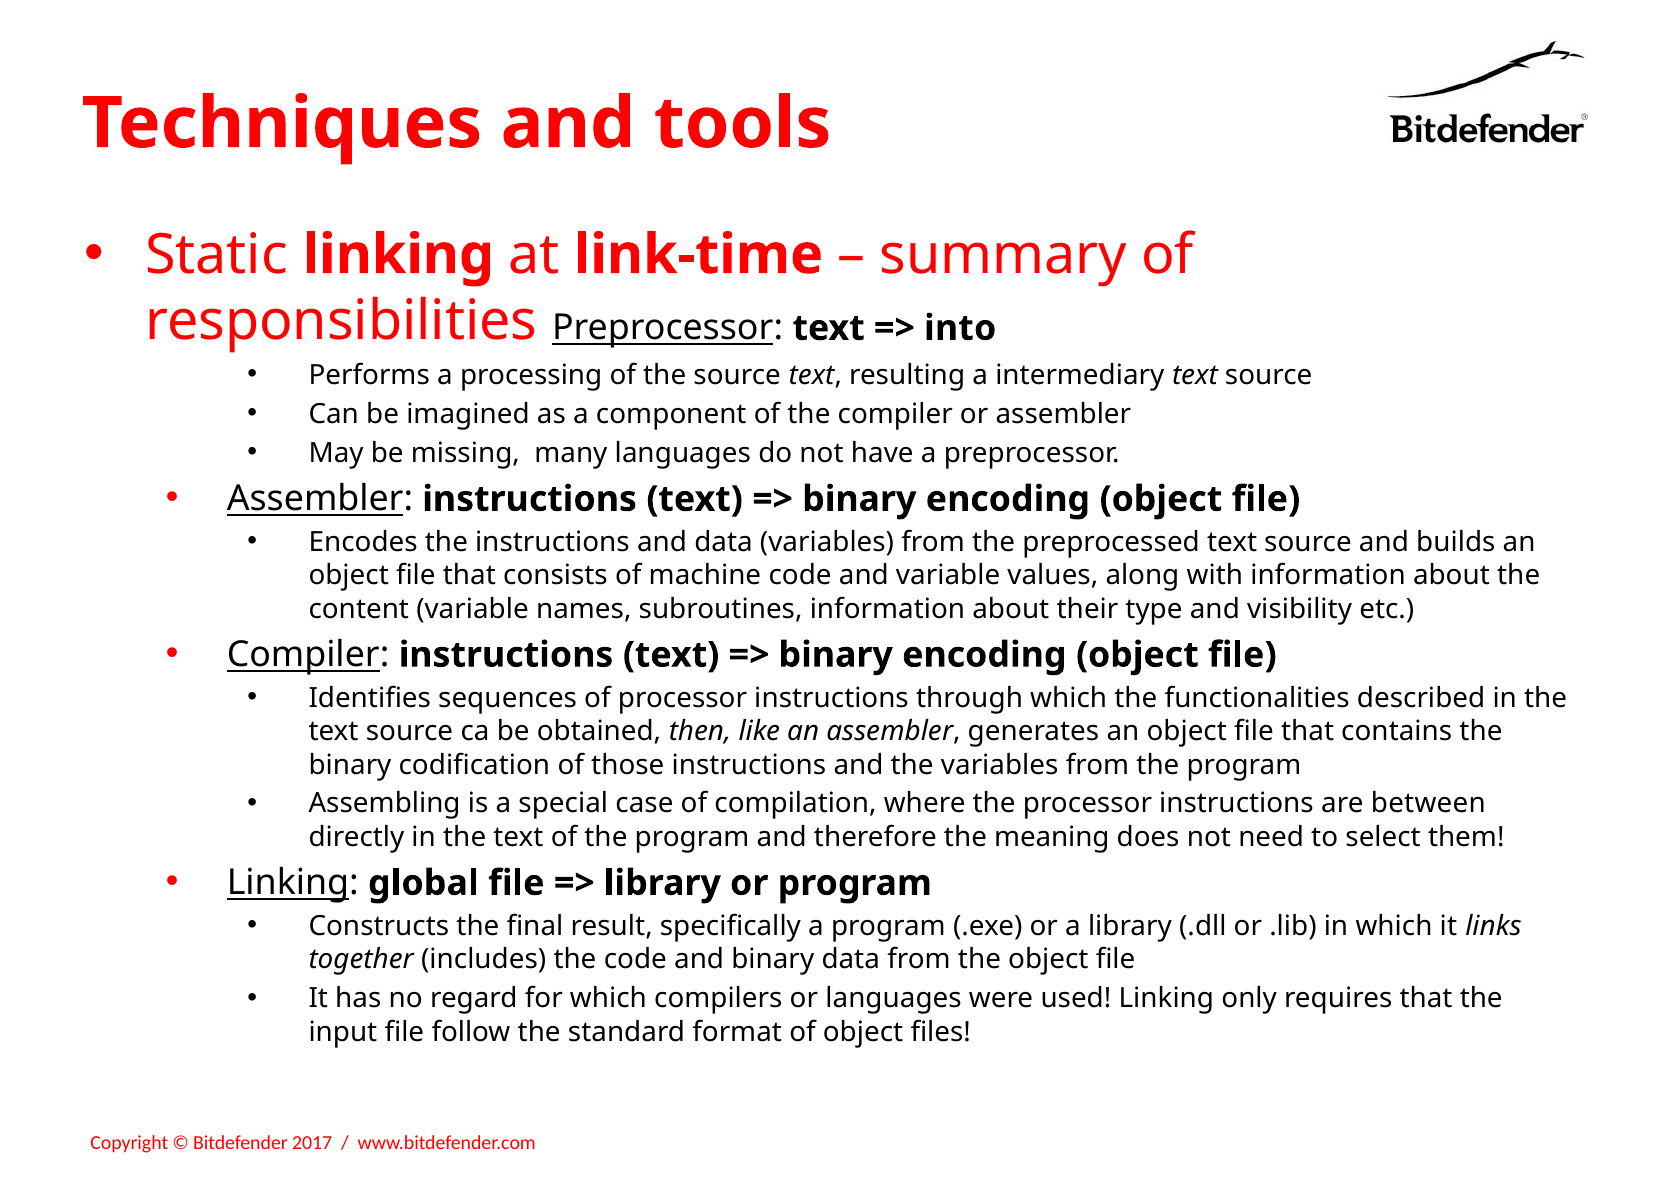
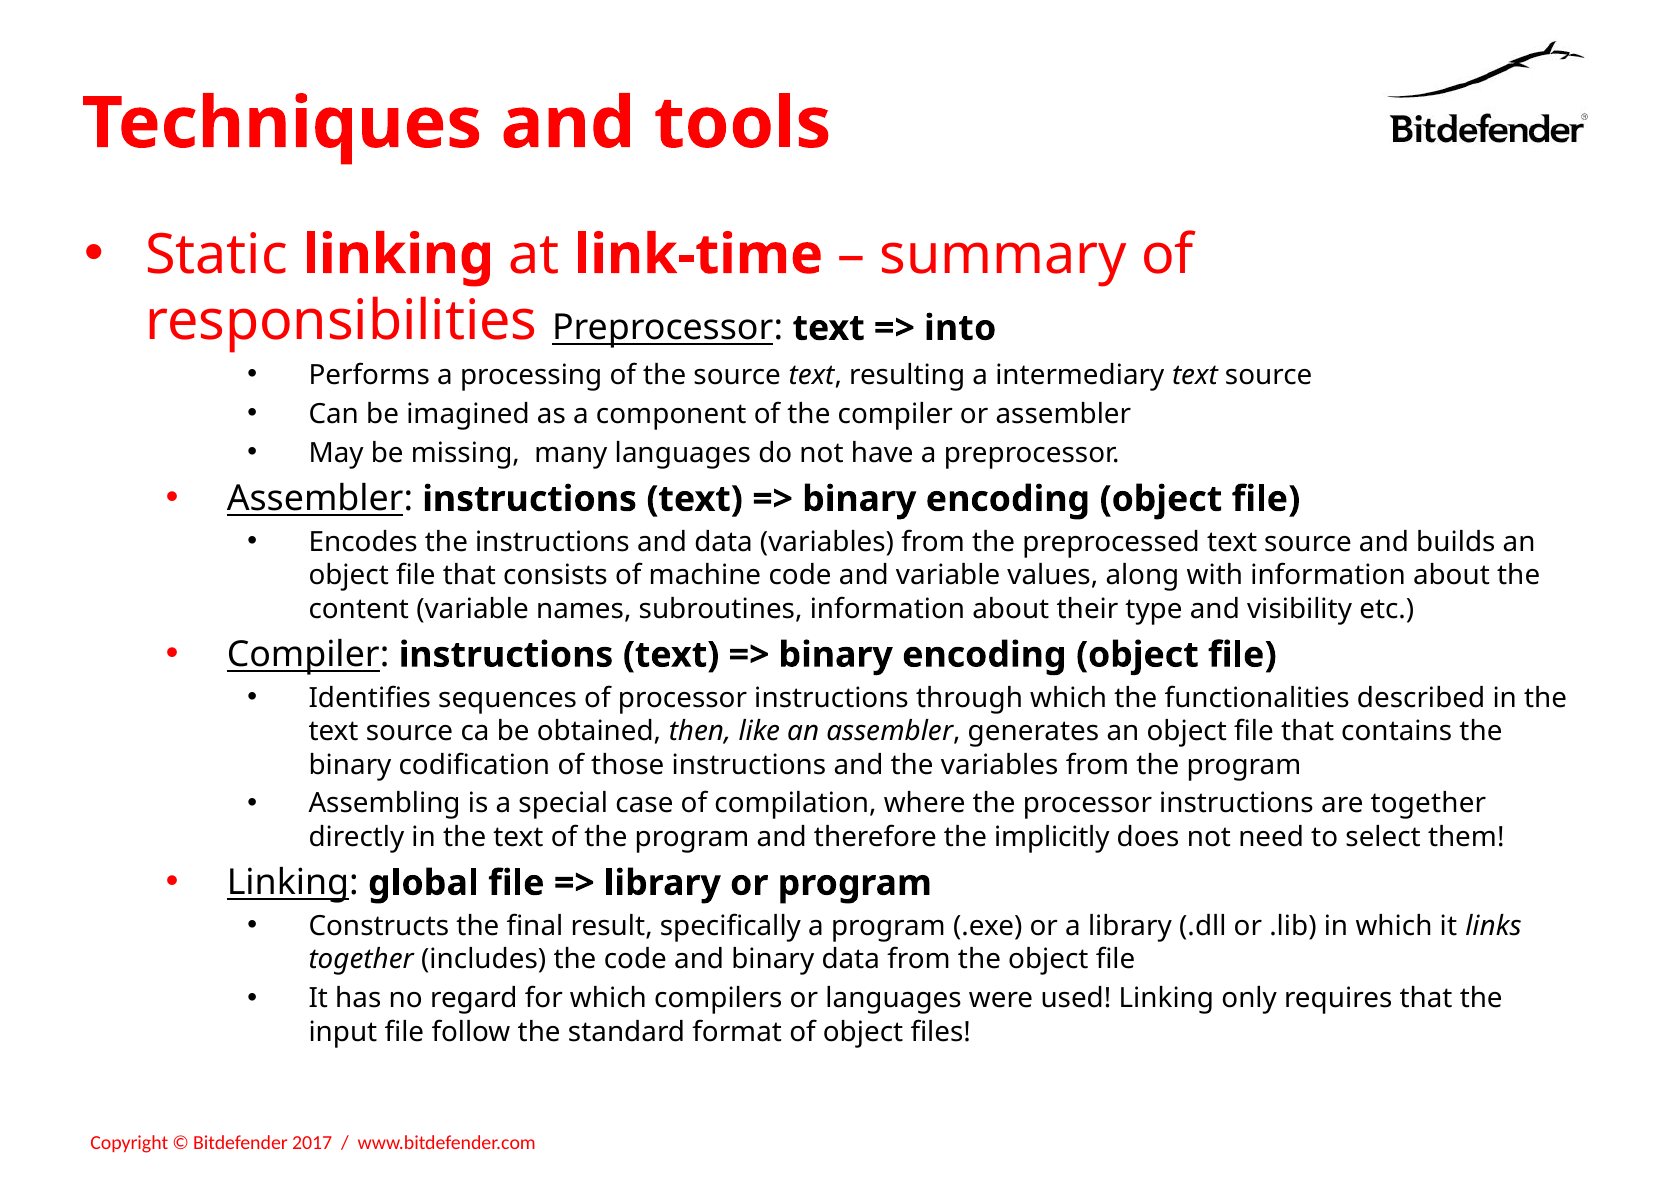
are between: between -> together (1428, 804)
meaning: meaning -> implicitly (1052, 837)
